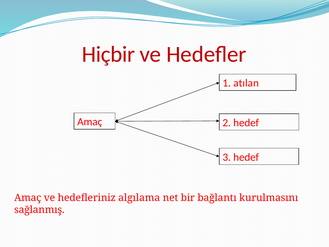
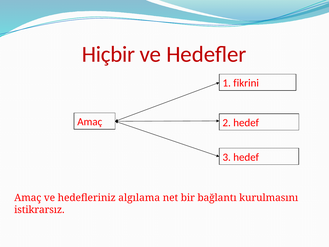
atılan: atılan -> fikrini (246, 83)
sağlanmış: sağlanmış -> istikrarsız (39, 210)
